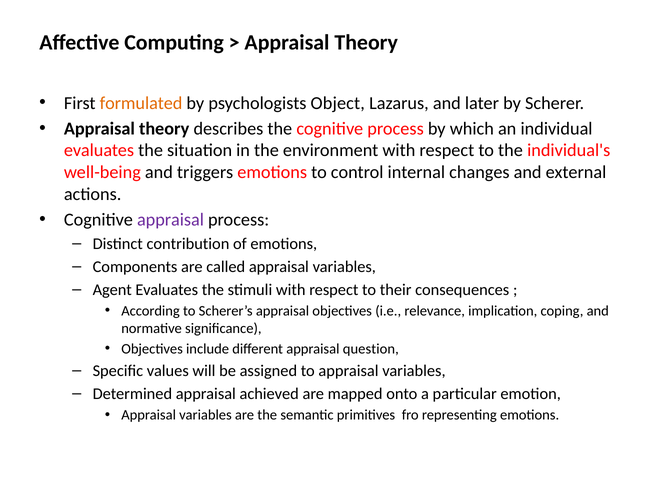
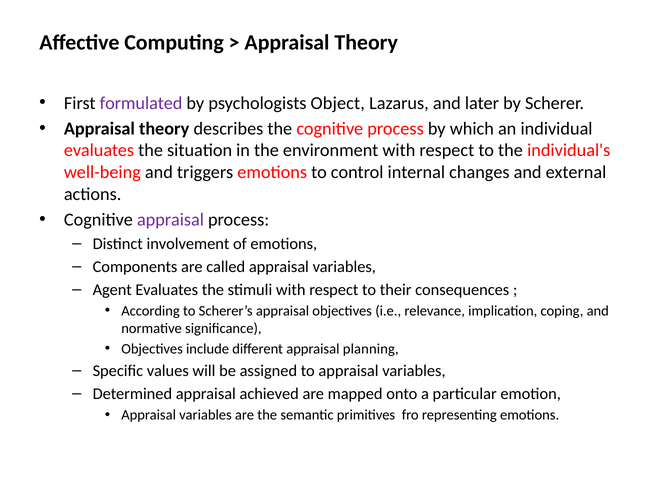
formulated colour: orange -> purple (141, 103)
contribution: contribution -> involvement (188, 244)
question: question -> planning (371, 349)
